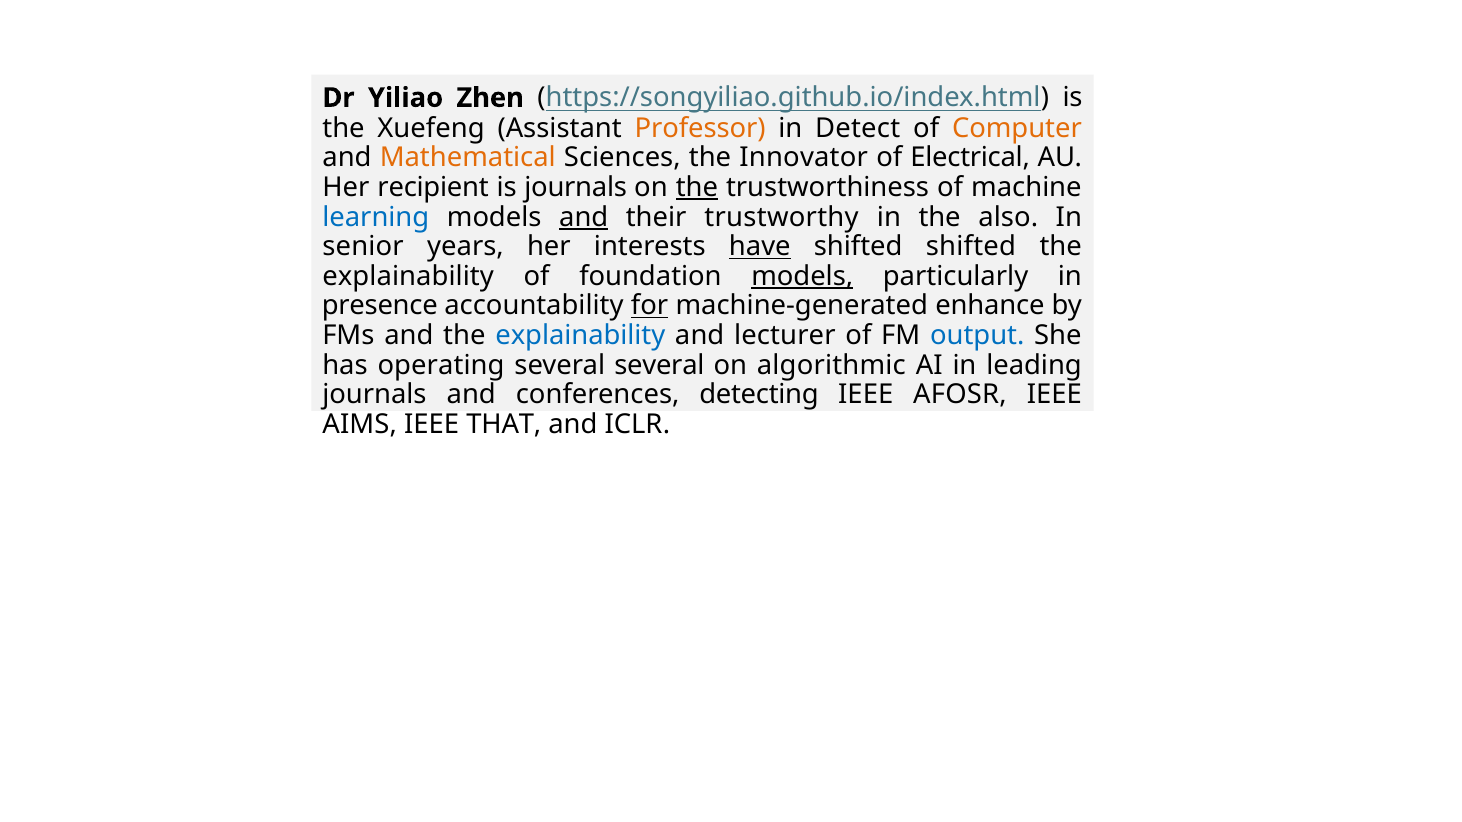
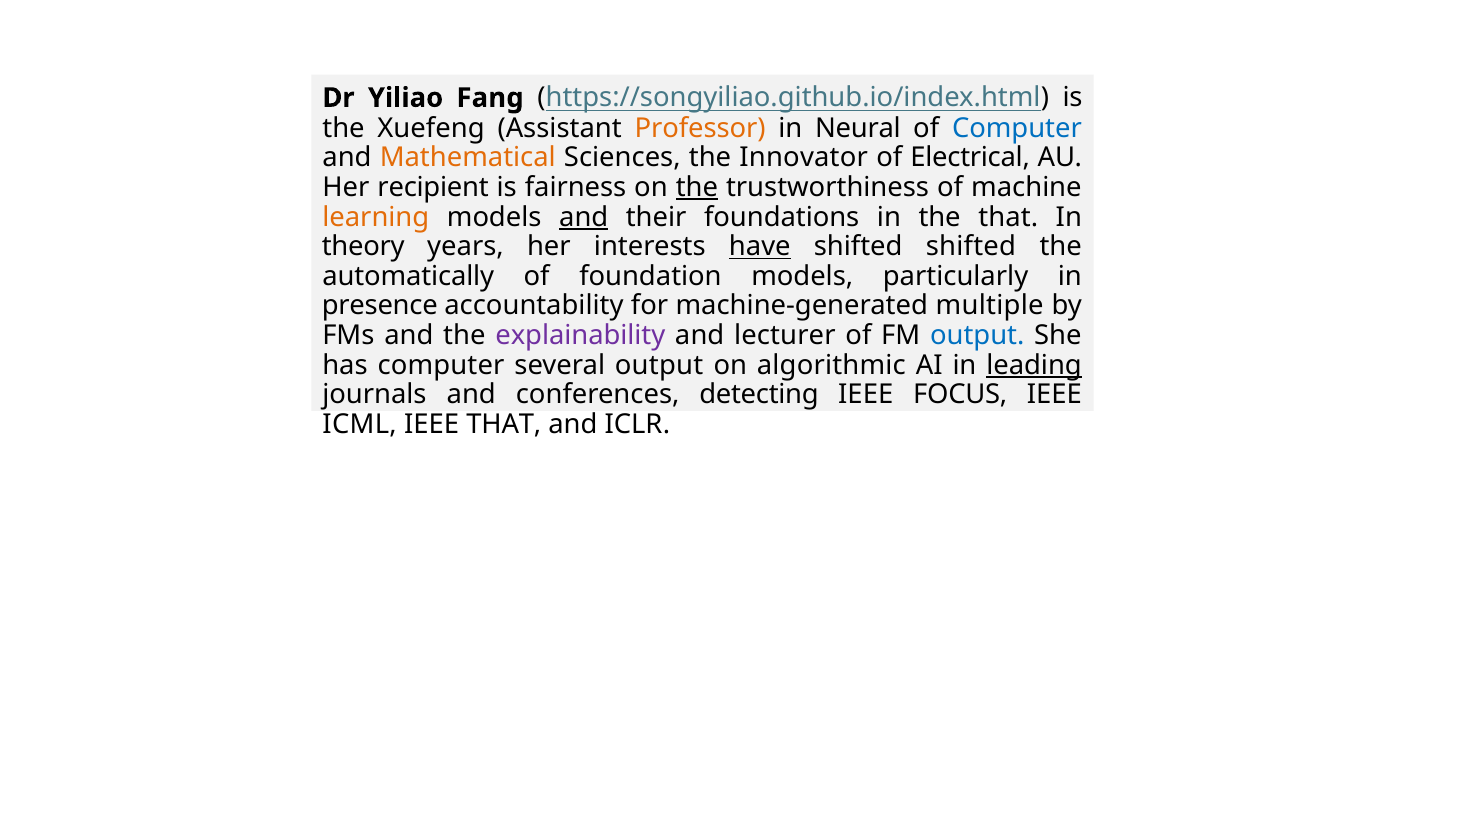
Zhen: Zhen -> Fang (490, 98)
Detect: Detect -> Neural (858, 128)
Computer colour: orange -> blue (1017, 128)
is journals: journals -> fairness (576, 188)
learning colour: blue -> orange (376, 217)
trustworthy: trustworthy -> foundations (782, 217)
the also: also -> that (1008, 217)
senior: senior -> theory (363, 247)
explainability: explainability -> automatically (408, 276)
models underline: present -> none (802, 276)
for underline: present -> none (650, 306)
enhance: enhance -> multiple (990, 306)
explainability colour: blue -> purple (580, 336)
has operating: operating -> computer (441, 365)
several several: several -> output (659, 365)
leading underline: none -> present (1034, 365)
AFOSR: AFOSR -> FOCUS (960, 395)
AIMS: AIMS -> ICML (360, 424)
